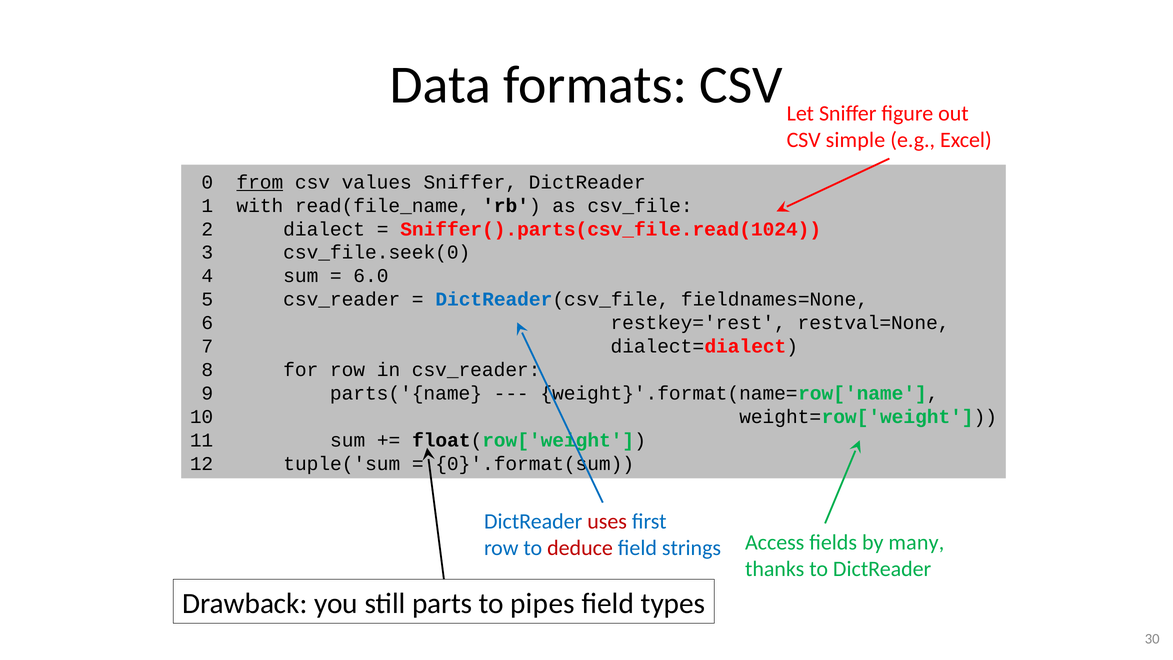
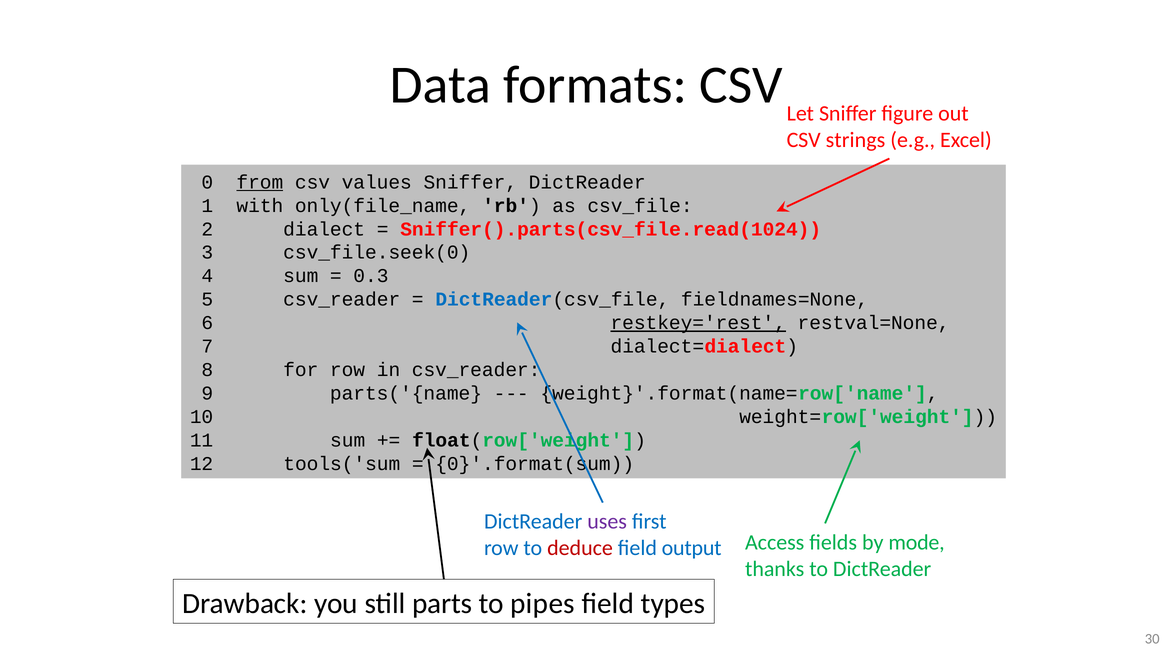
simple: simple -> strings (855, 140)
read(file_name: read(file_name -> only(file_name (383, 206)
6.0: 6.0 -> 0.3 (371, 276)
restkey='rest underline: none -> present (698, 323)
tuple('sum: tuple('sum -> tools('sum (342, 463)
uses colour: red -> purple (607, 522)
strings: strings -> output (692, 548)
many: many -> mode (917, 542)
